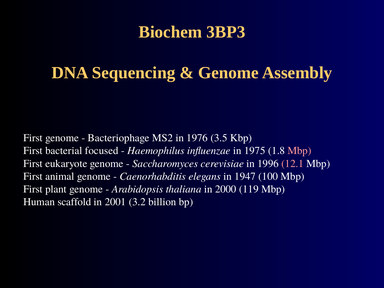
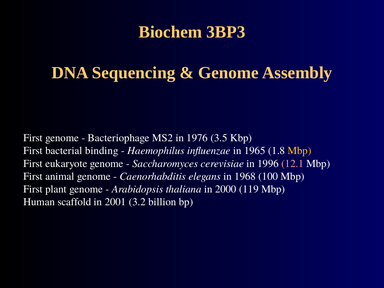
focused: focused -> binding (102, 151)
1975: 1975 -> 1965 (255, 151)
Mbp colour: pink -> yellow (300, 151)
1947: 1947 -> 1968 (245, 176)
